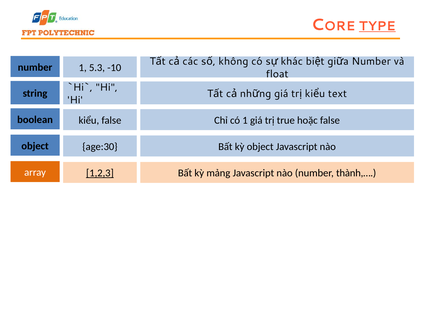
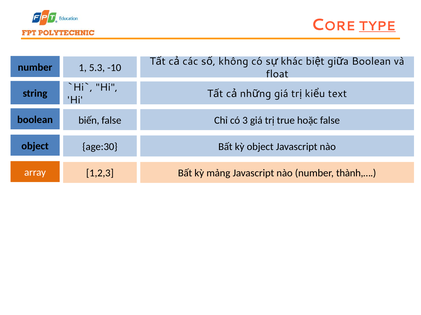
Number: Number -> Boolean (371, 62)
kiểu: kiểu -> biến (89, 121)
có 1: 1 -> 3 (245, 121)
1,2,3 underline: present -> none (100, 174)
